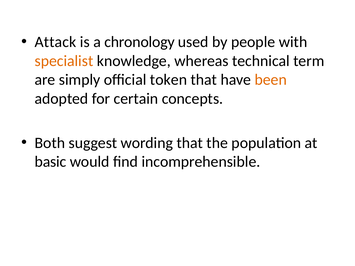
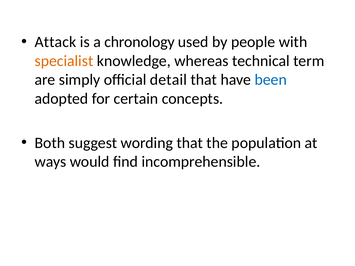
token: token -> detail (168, 80)
been colour: orange -> blue (271, 80)
basic: basic -> ways (50, 162)
